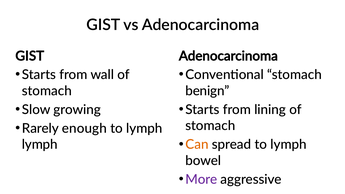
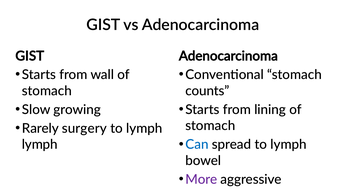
benign: benign -> counts (207, 91)
enough: enough -> surgery (84, 129)
Can colour: orange -> blue (197, 145)
